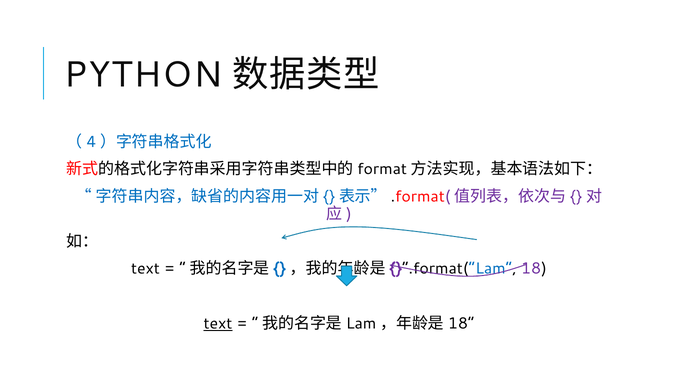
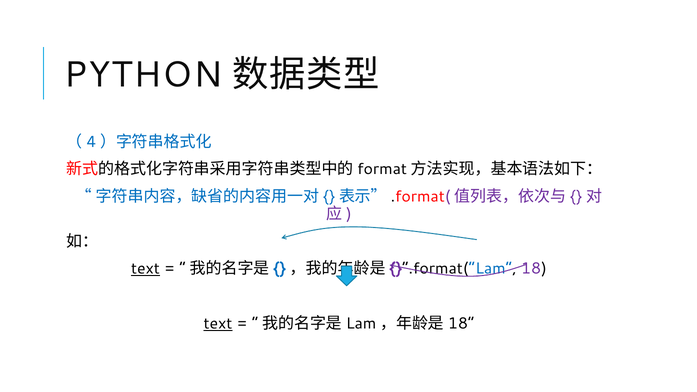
text underline: none -> present (145, 269)
